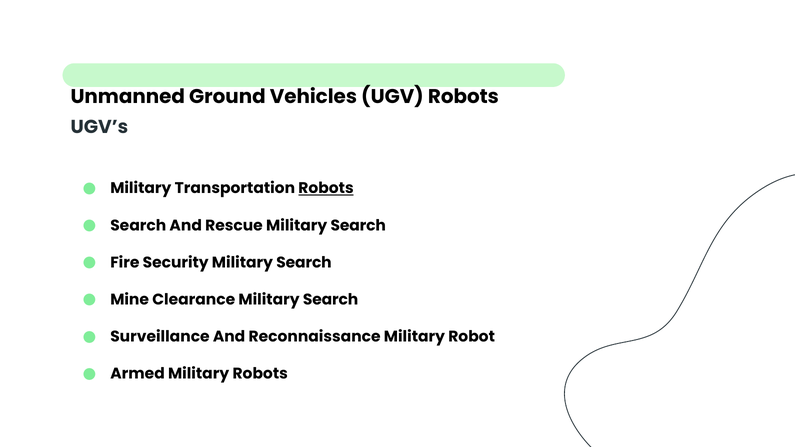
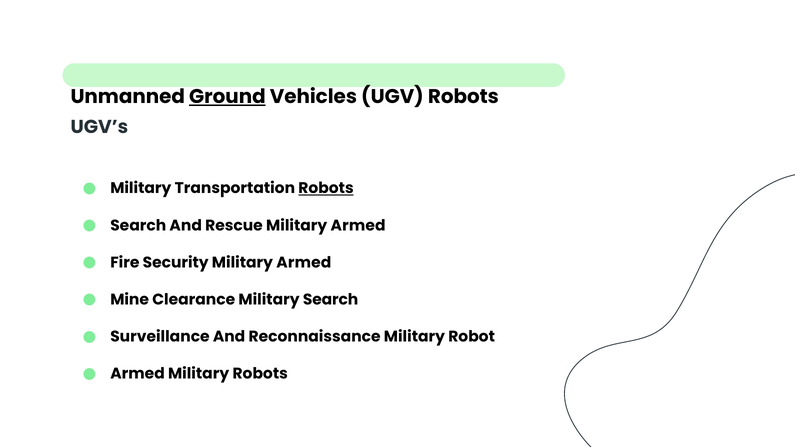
Ground underline: none -> present (227, 97)
Rescue Military Search: Search -> Armed (358, 226)
Search: Search -> Armed (304, 263)
